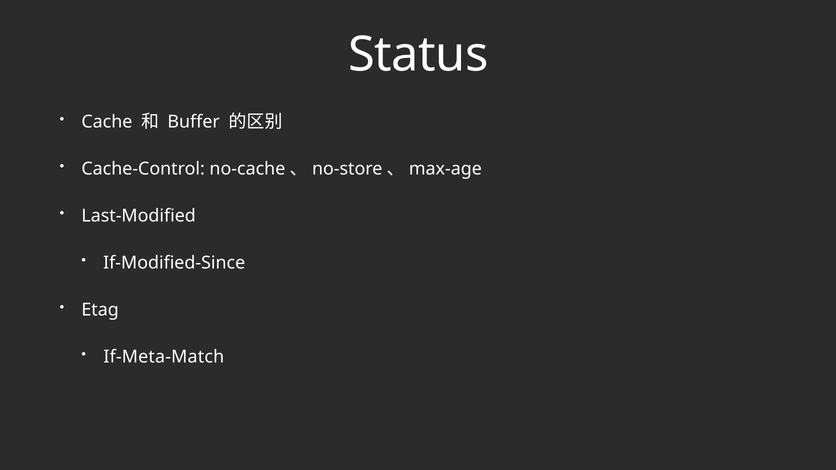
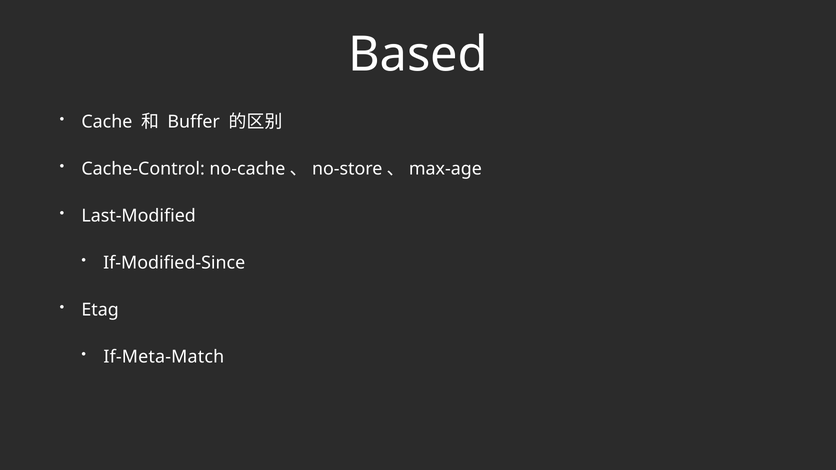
Status: Status -> Based (418, 55)
